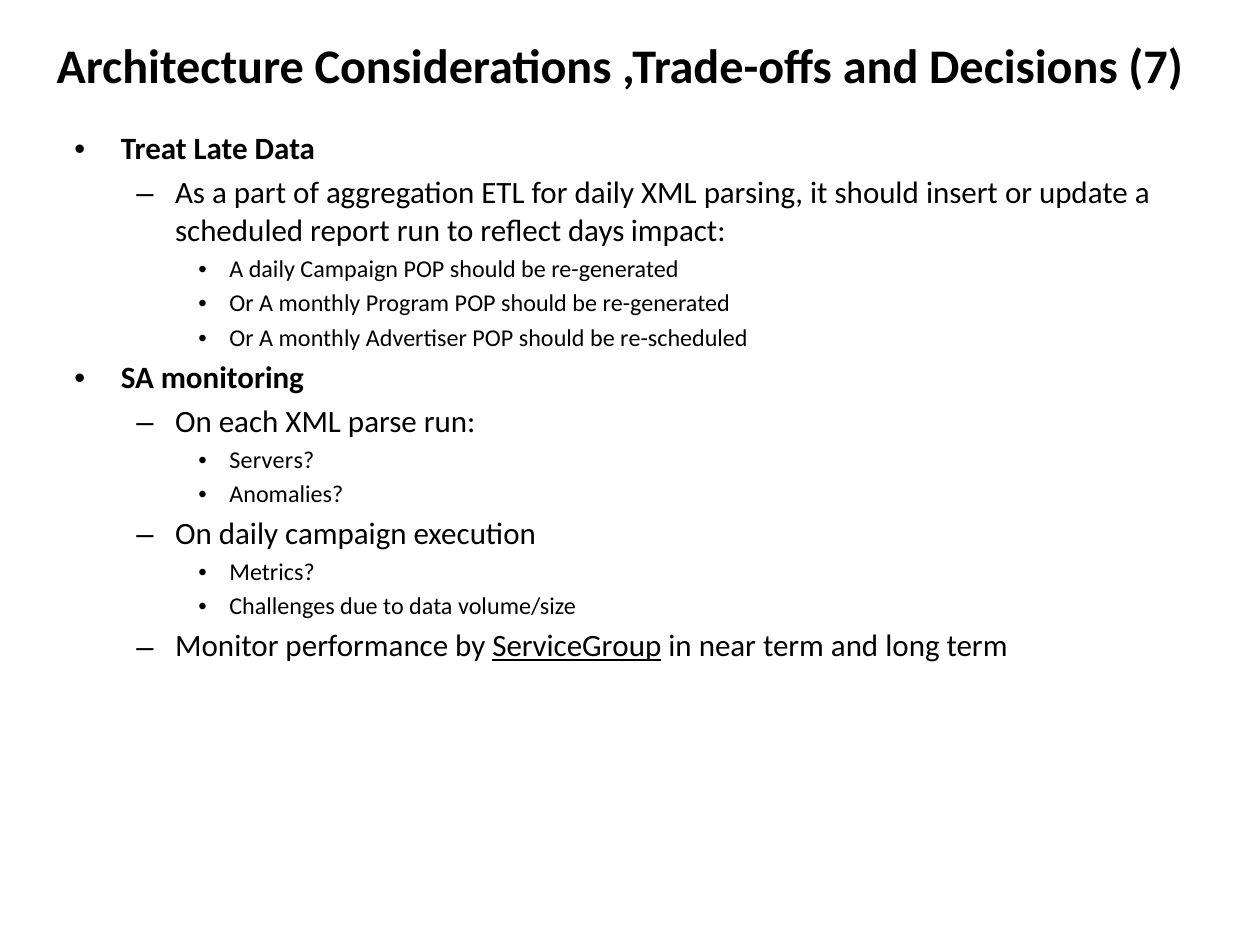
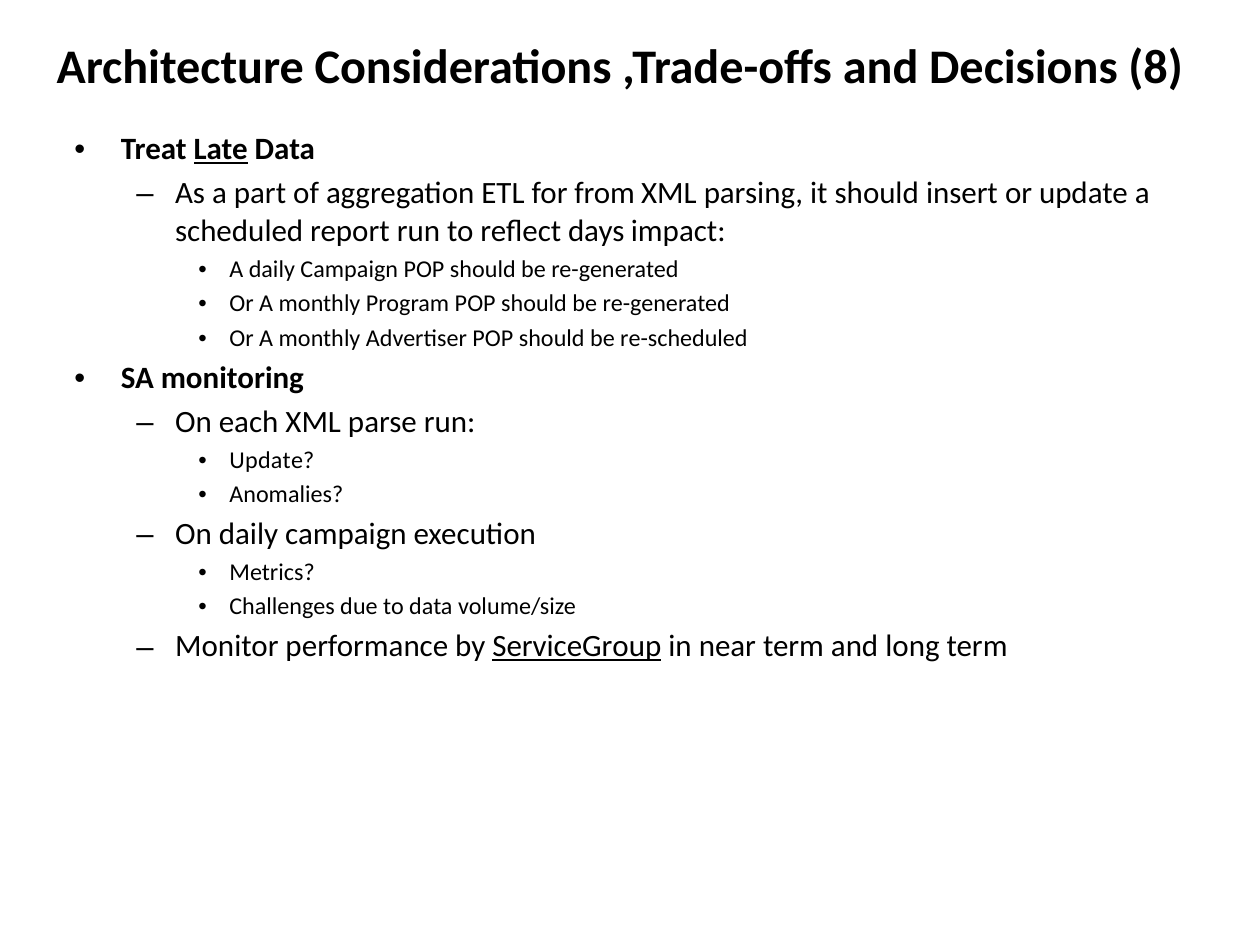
7: 7 -> 8 (1156, 68)
Late underline: none -> present (221, 150)
for daily: daily -> from (605, 194)
Servers: Servers -> Update (272, 460)
